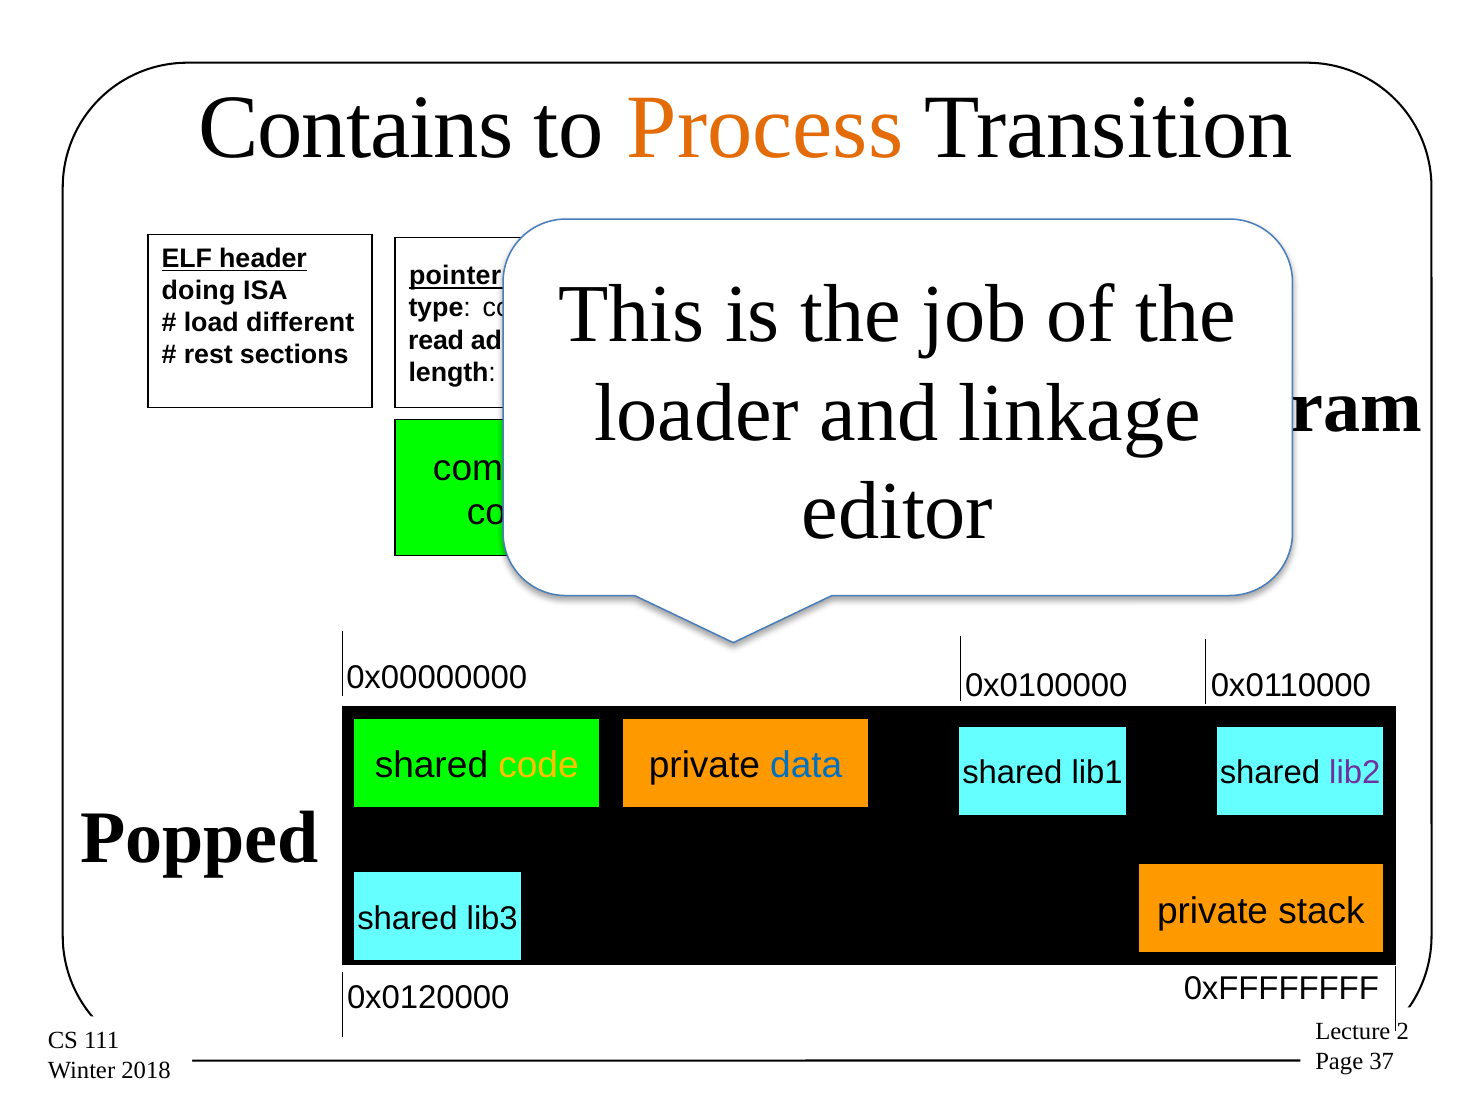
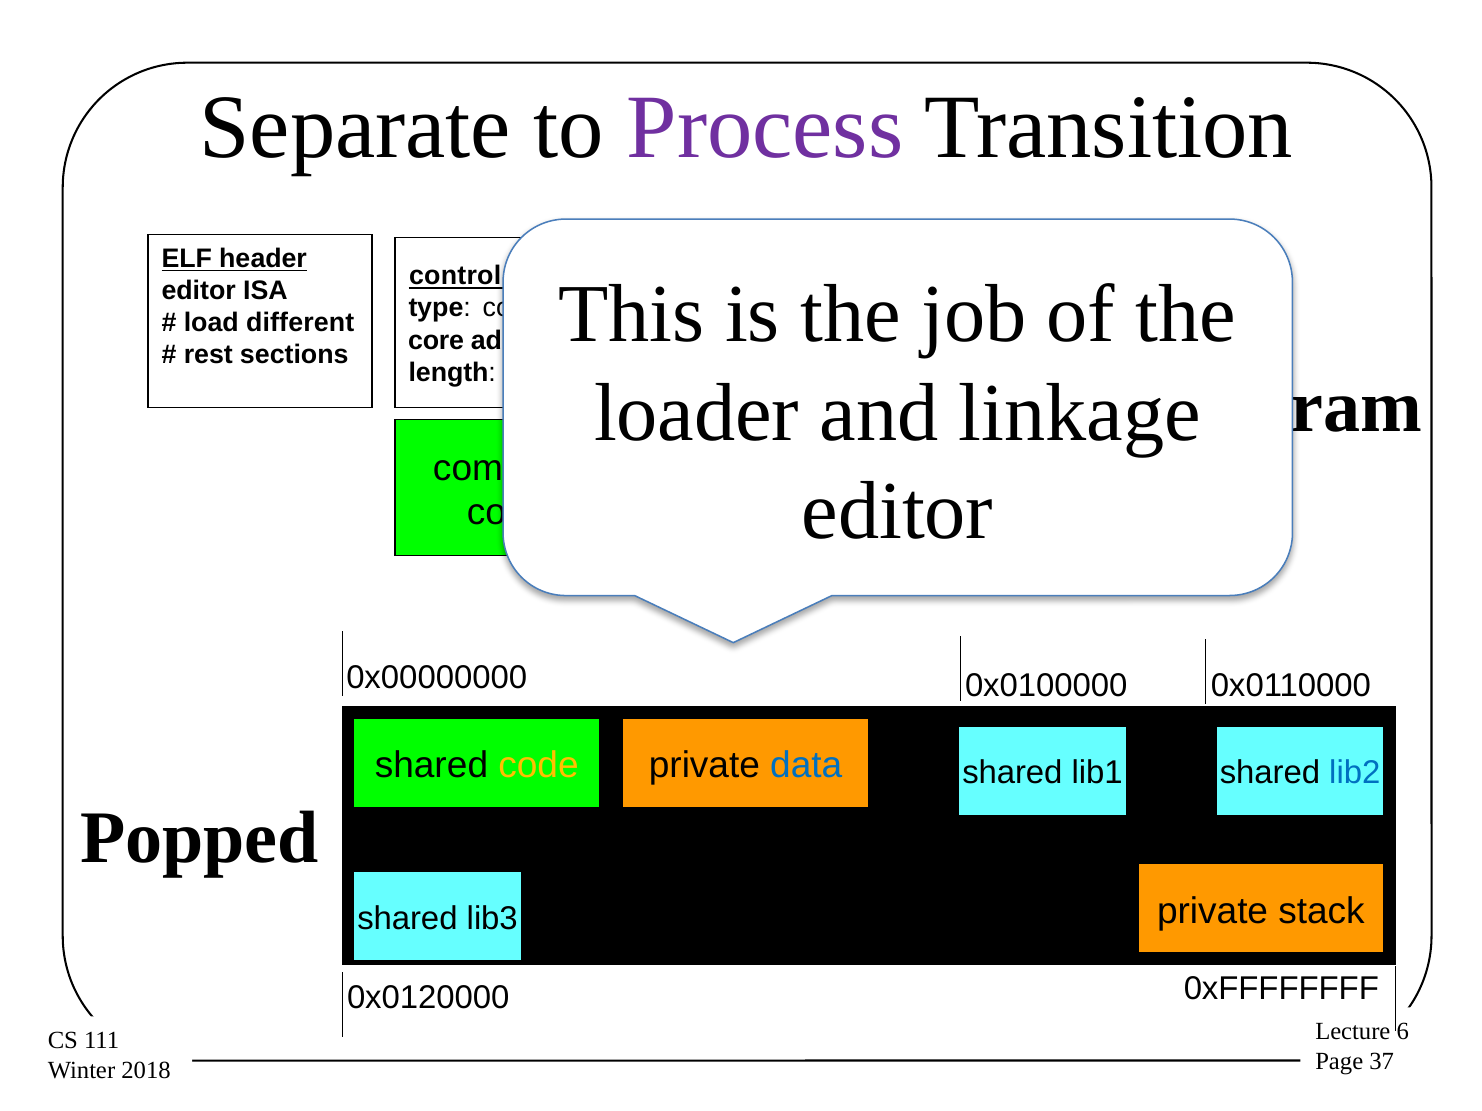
Contains: Contains -> Separate (355, 127)
Process colour: orange -> purple (765, 127)
pointer: pointer -> control (455, 276)
doing: doing -> editor (199, 291)
read: read -> core (436, 340)
lib2 colour: purple -> blue (1355, 773)
2: 2 -> 6 (1403, 1032)
